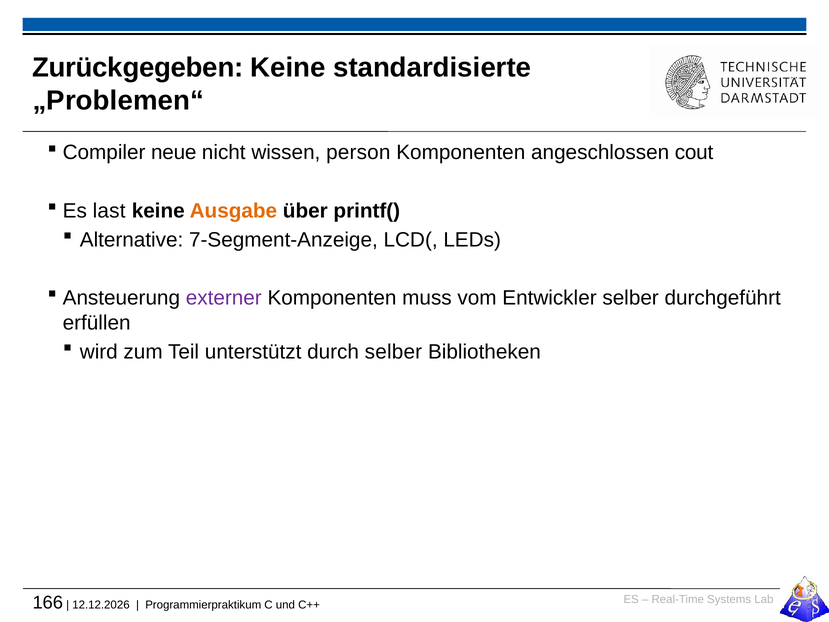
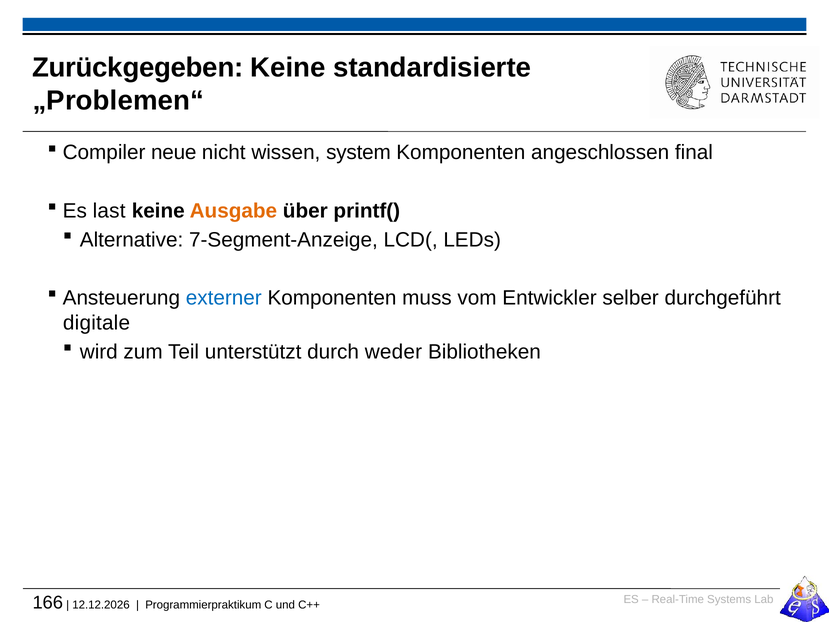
person: person -> system (358, 153)
cout: cout -> final (694, 153)
externer colour: purple -> blue (224, 298)
erfüllen: erfüllen -> digitale (97, 323)
durch selber: selber -> weder (393, 352)
